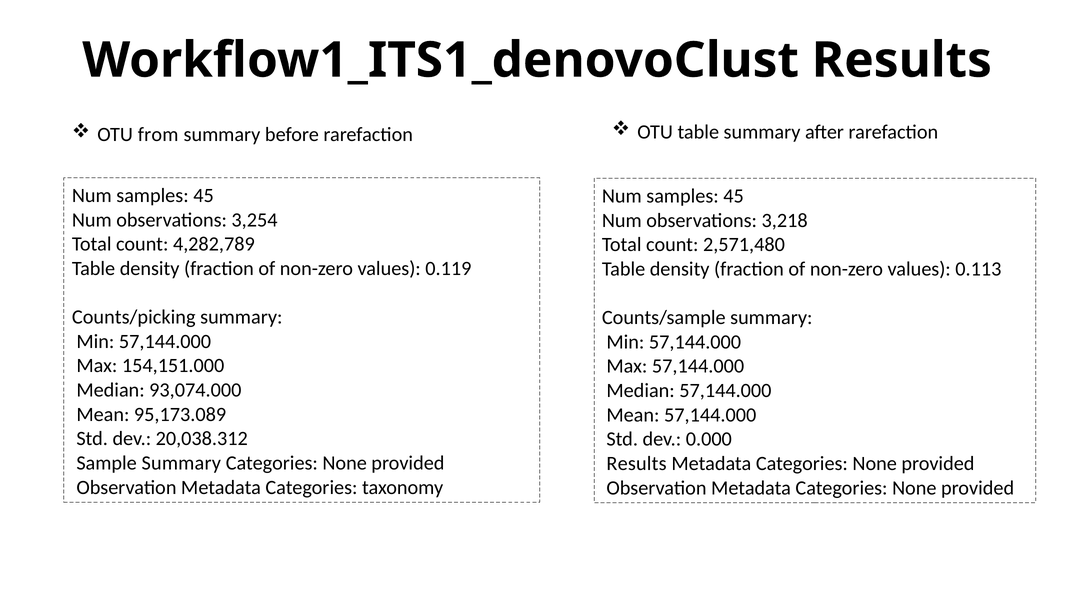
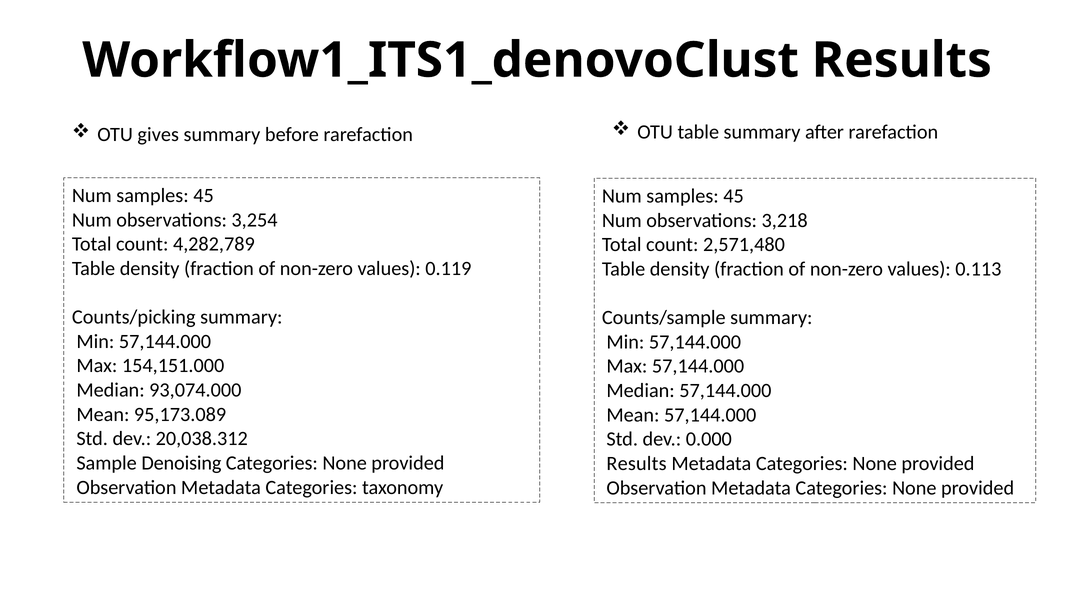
from: from -> gives (158, 134)
Sample Summary: Summary -> Denoising (181, 463)
